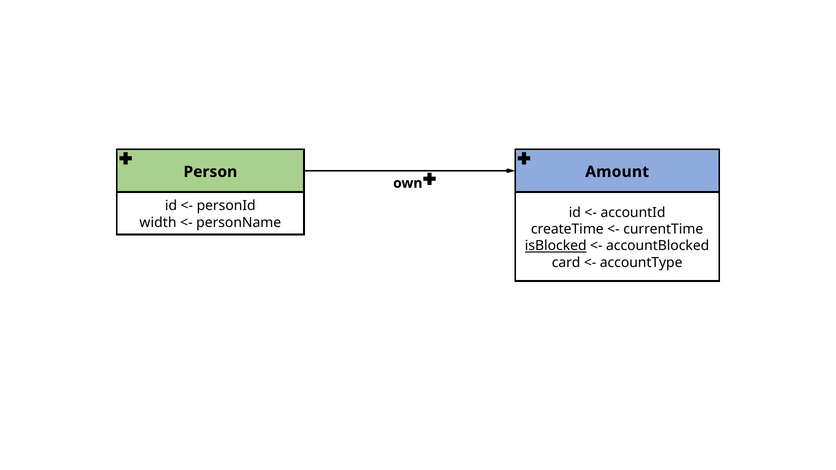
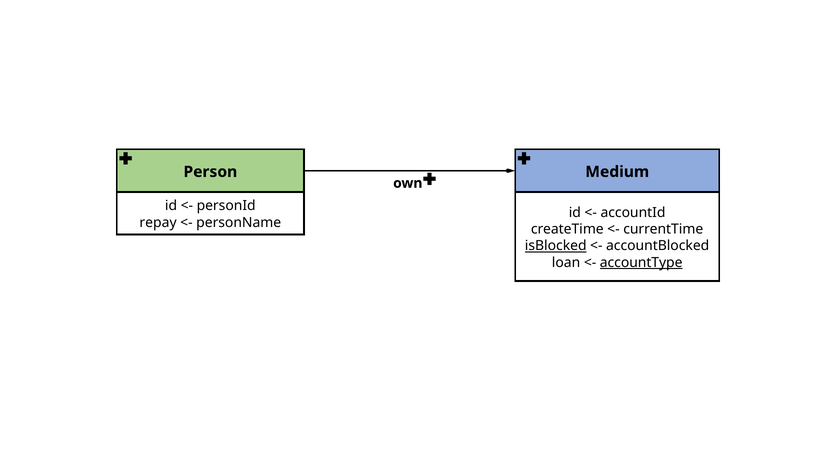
Amount: Amount -> Medium (617, 172)
width: width -> repay (158, 223)
card: card -> loan (566, 263)
accountType underline: none -> present (641, 263)
